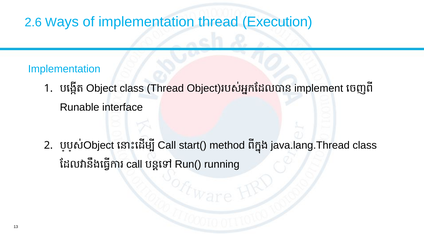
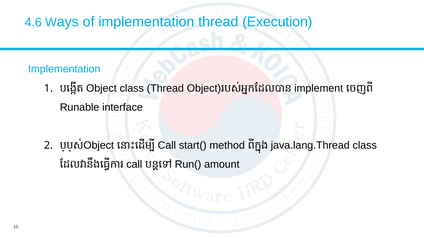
2.6: 2.6 -> 4.6 (33, 23)
running: running -> amount (222, 165)
